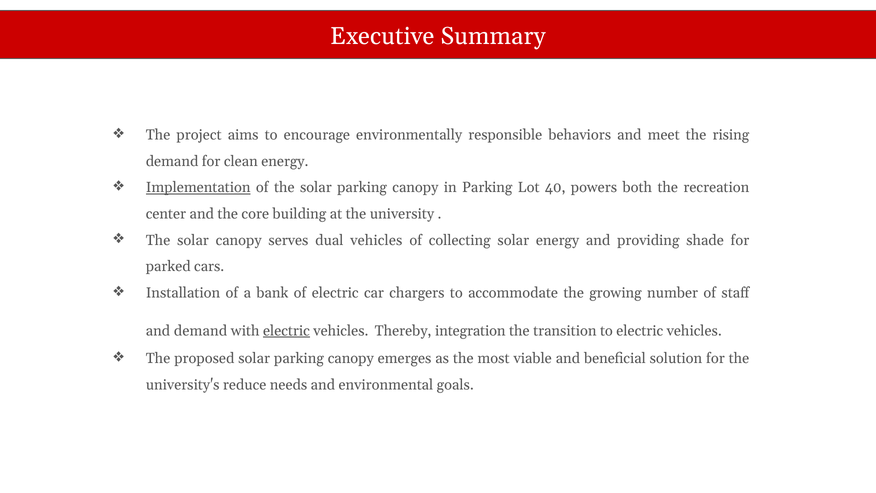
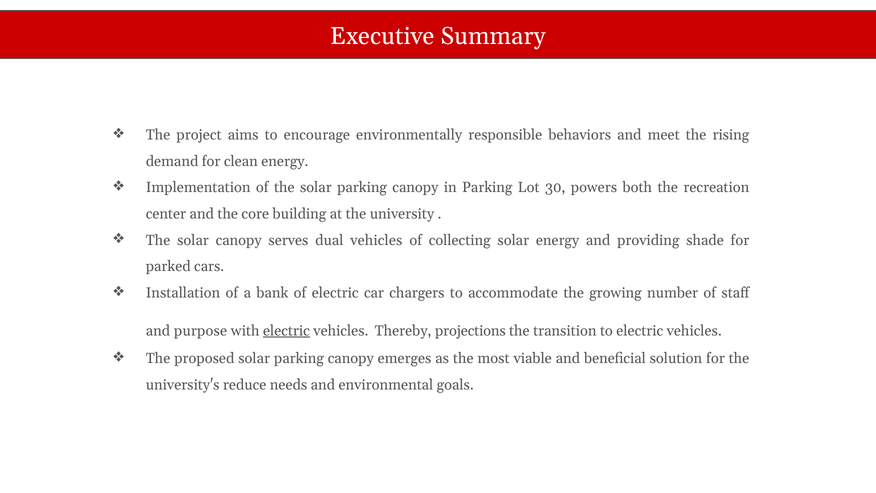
Implementation underline: present -> none (198, 188)
40: 40 -> 30 (555, 188)
and demand: demand -> purpose (201, 331)
integration: integration -> projections (470, 331)
